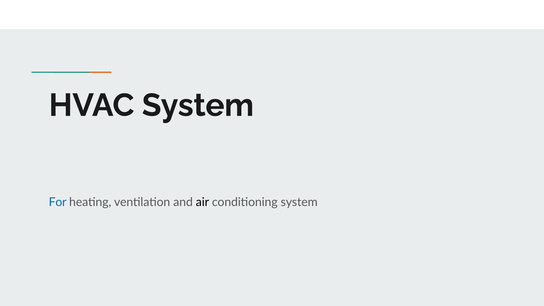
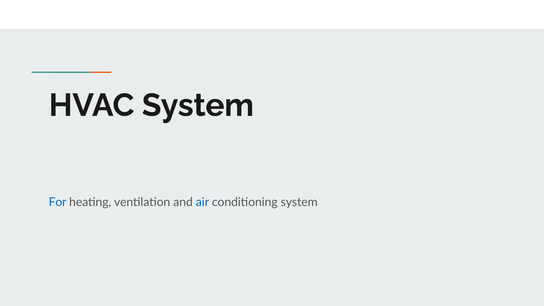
air colour: black -> blue (202, 202)
